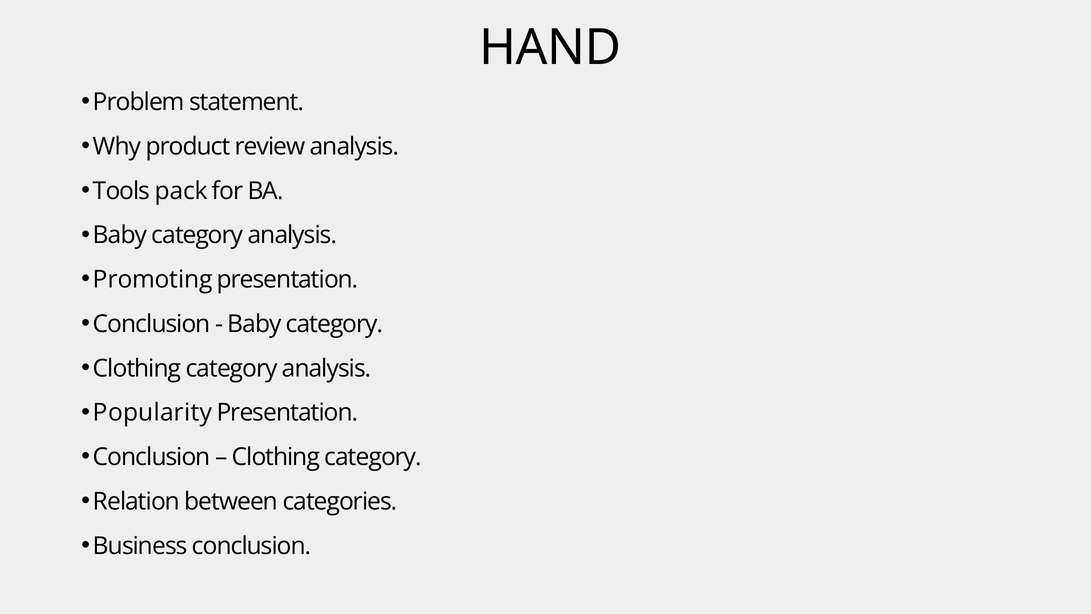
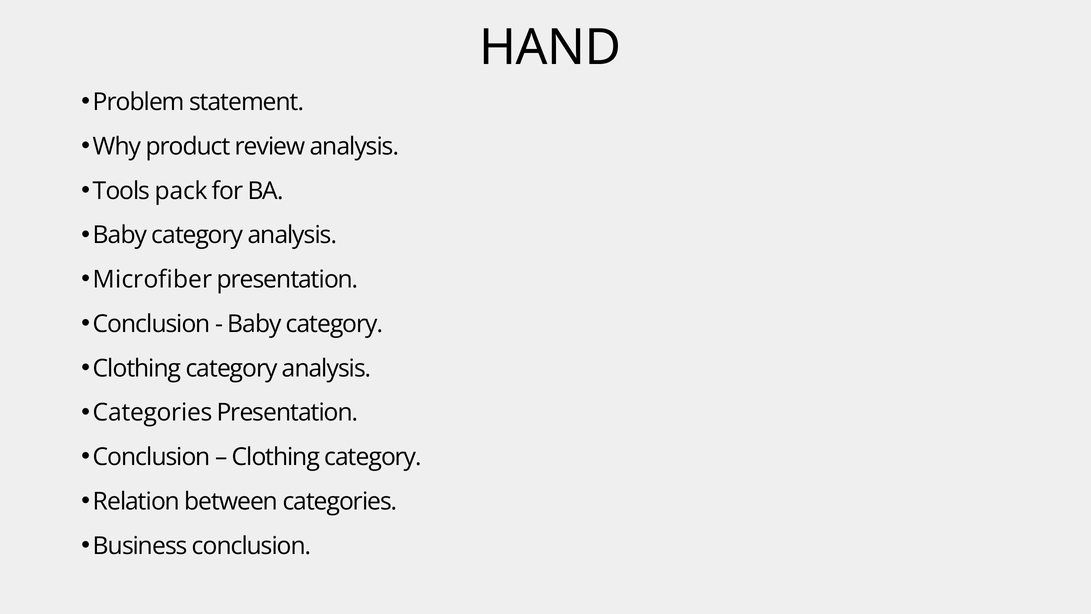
Promoting: Promoting -> Microfiber (153, 280)
Popularity: Popularity -> Categories (153, 413)
